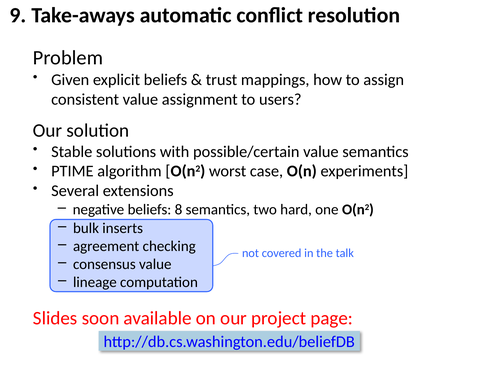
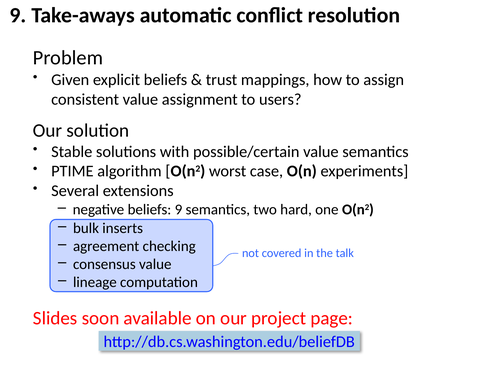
beliefs 8: 8 -> 9 (178, 210)
